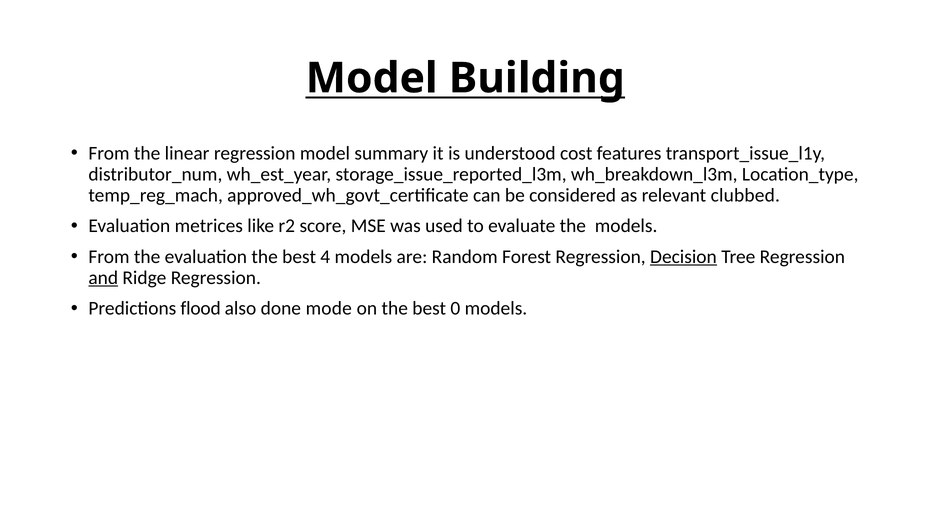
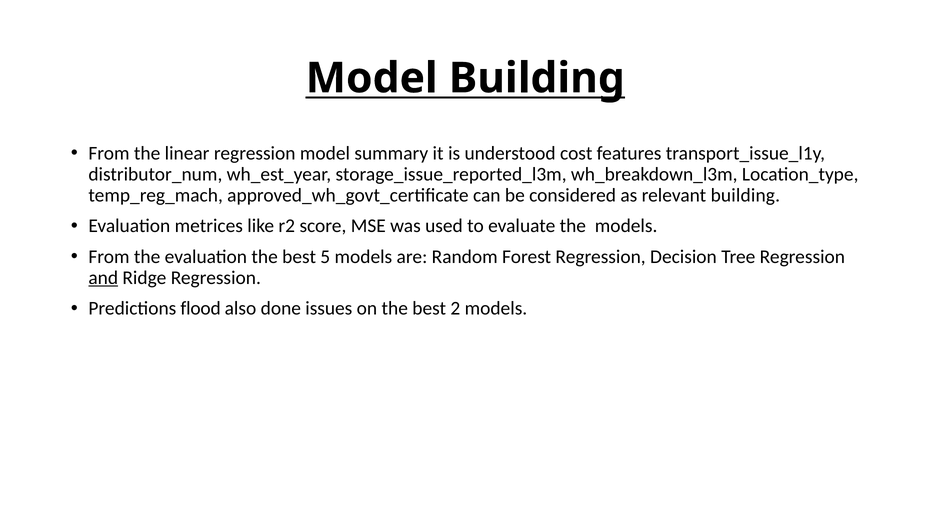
relevant clubbed: clubbed -> building (745, 195)
4: 4 -> 5 (325, 257)
Decision underline: present -> none (683, 257)
mode: mode -> issues (329, 308)
0: 0 -> 2 (455, 308)
